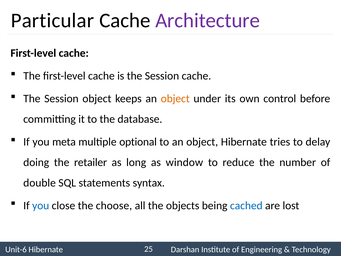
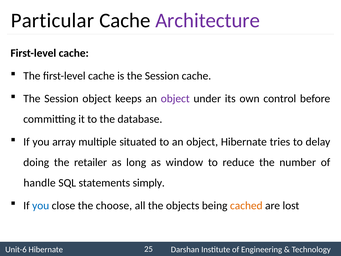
object colour: orange -> purple (175, 99)
meta: meta -> array (64, 142)
optional: optional -> situated (138, 142)
double: double -> handle (40, 183)
syntax: syntax -> simply (149, 183)
cached colour: blue -> orange (246, 205)
